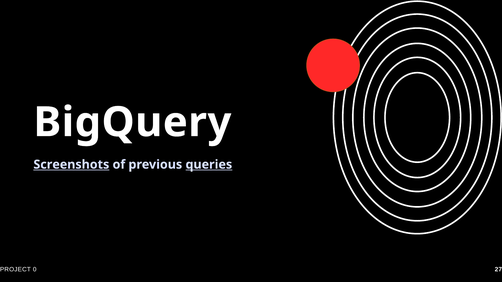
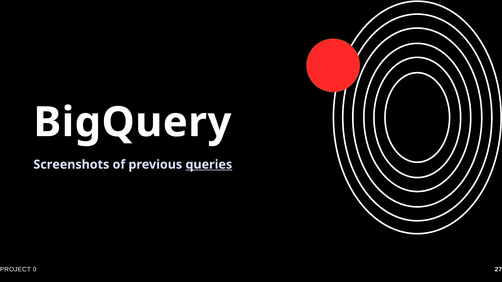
Screenshots underline: present -> none (71, 165)
